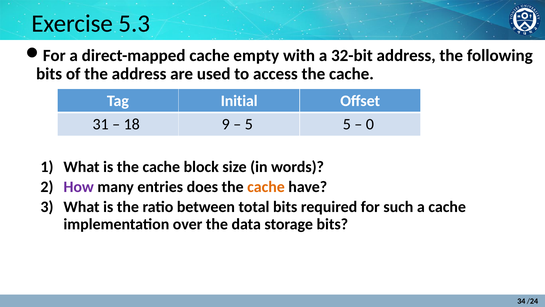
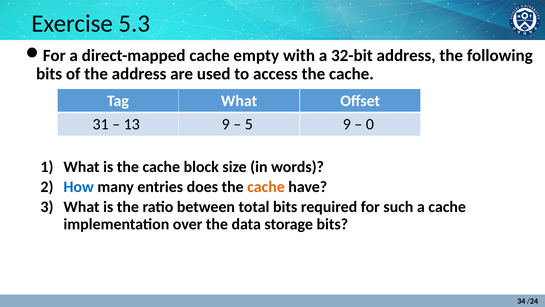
Tag Initial: Initial -> What (239, 101)
18: 18 -> 13 (132, 124)
5 5: 5 -> 9 (347, 124)
How colour: purple -> blue (79, 187)
